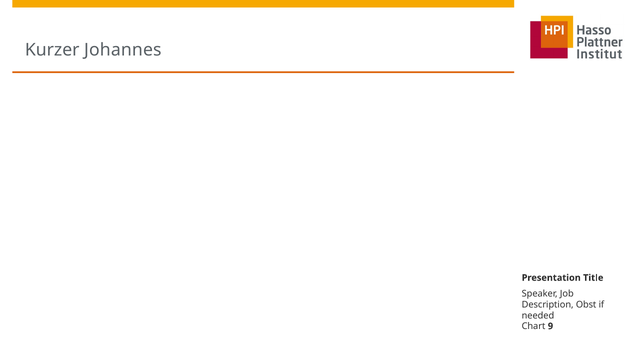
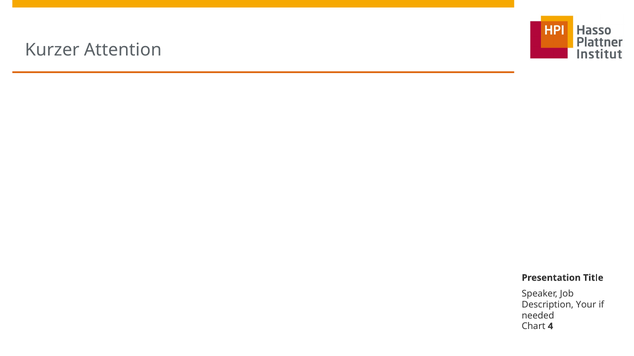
Johannes: Johannes -> Attention (123, 50)
Obst: Obst -> Your (586, 305)
9: 9 -> 4 (550, 327)
